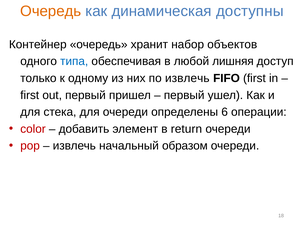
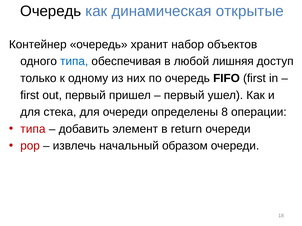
Очередь colour: orange -> black (51, 11)
доступны: доступны -> открытые (250, 11)
по извлечь: извлечь -> очередь (187, 78)
6: 6 -> 8 (225, 112)
color: color -> типа (33, 129)
